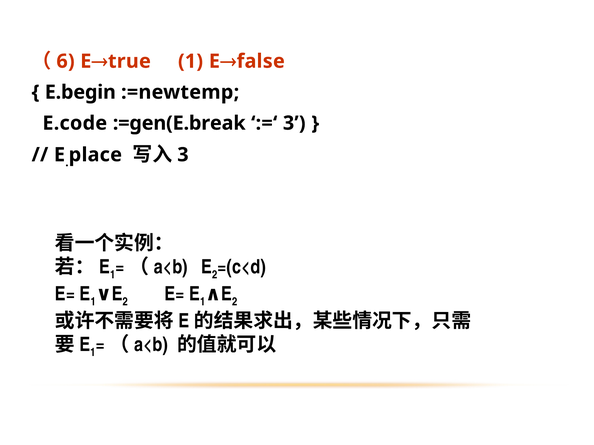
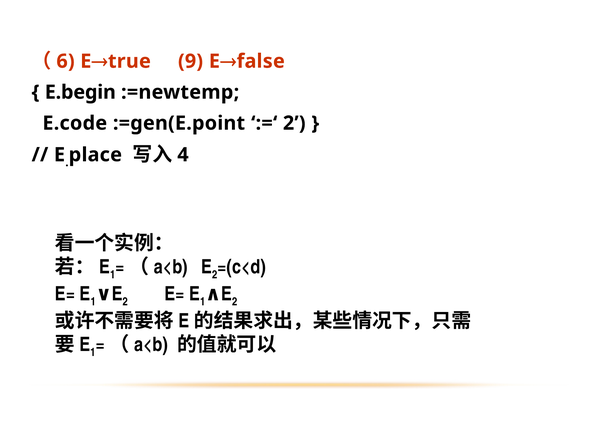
1: 1 -> 9 (191, 61)
:=gen(E.break: :=gen(E.break -> :=gen(E.point (179, 123)
3: 3 -> 2 (294, 123)
3: 3 -> 4 (183, 155)
